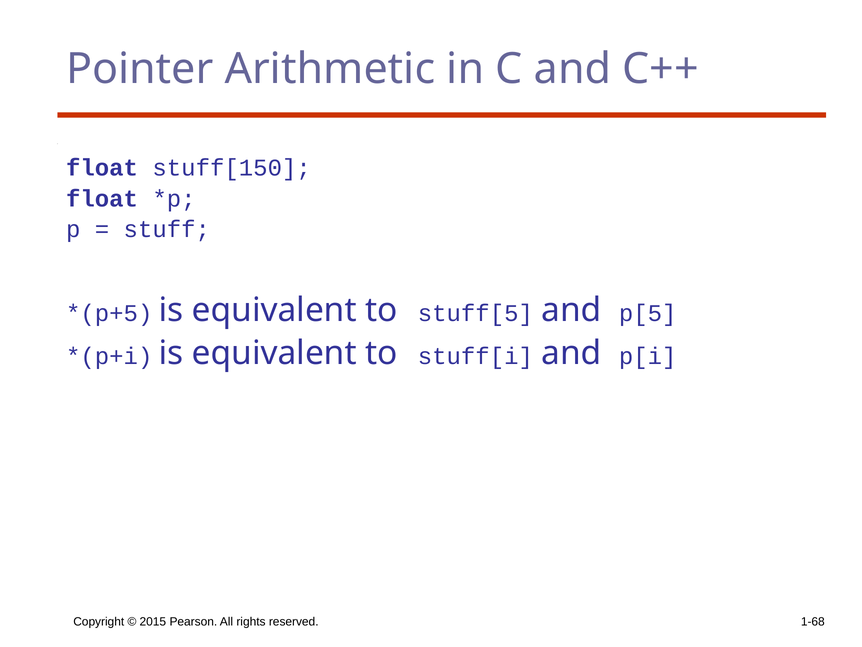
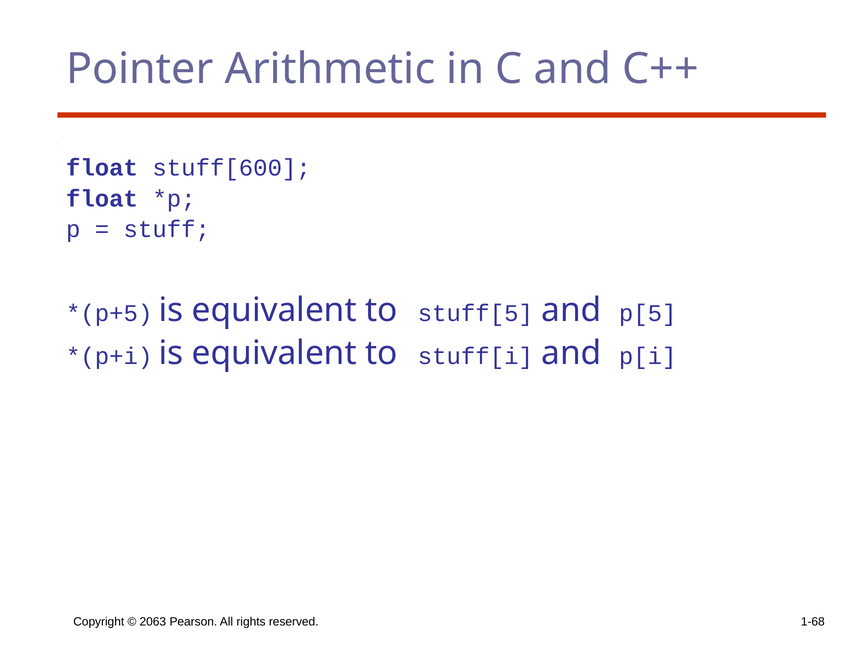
stuff[150: stuff[150 -> stuff[600 (232, 168)
2015: 2015 -> 2063 (153, 621)
